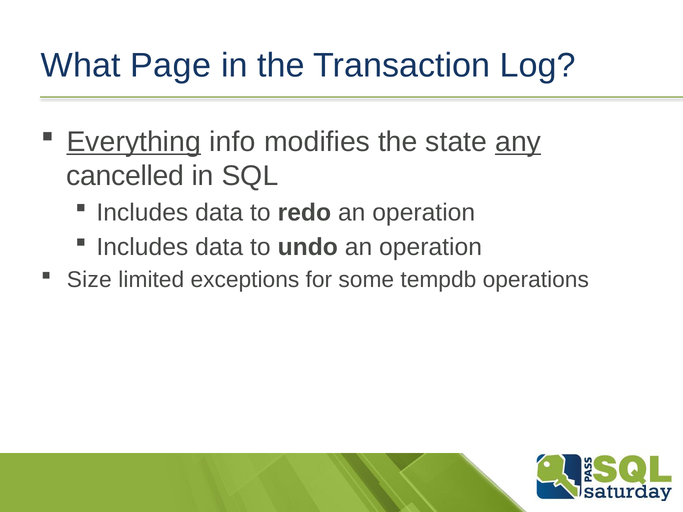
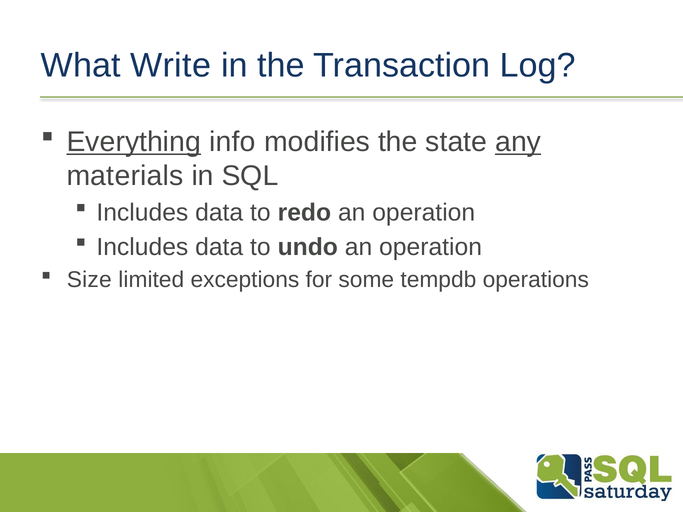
Page: Page -> Write (171, 66)
cancelled: cancelled -> materials (125, 176)
